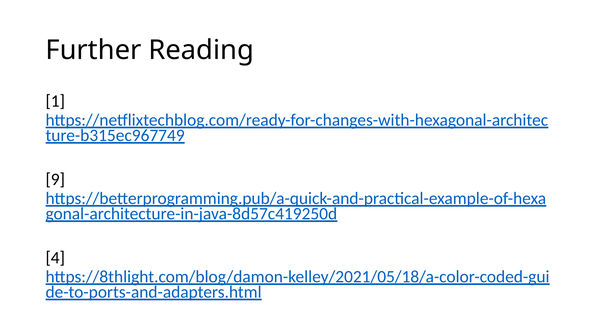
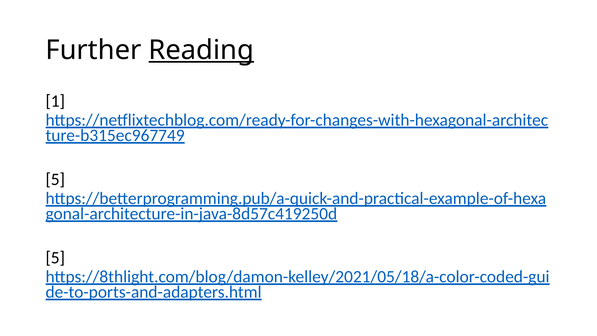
Reading underline: none -> present (201, 50)
9: 9 -> 5 (55, 179)
4: 4 -> 5 (55, 258)
